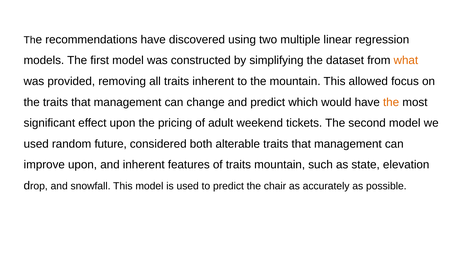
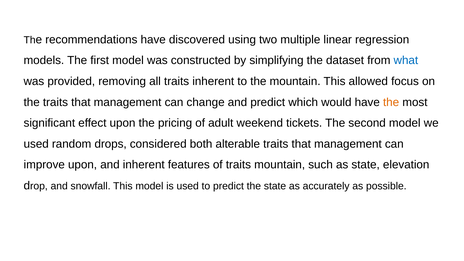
what colour: orange -> blue (406, 60)
future: future -> drops (111, 144)
the chair: chair -> state (275, 186)
